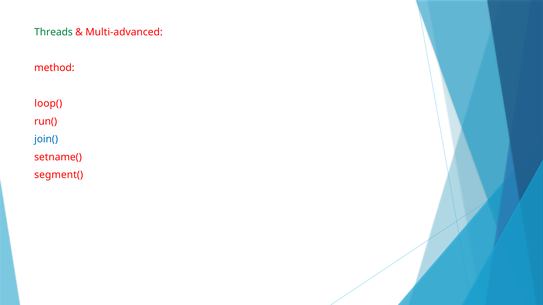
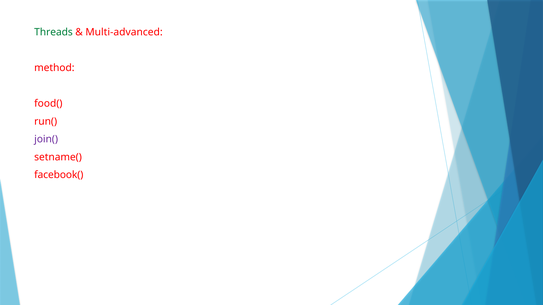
loop(: loop( -> food( (48, 104)
join( colour: blue -> purple (46, 139)
segment(: segment( -> facebook( (59, 175)
